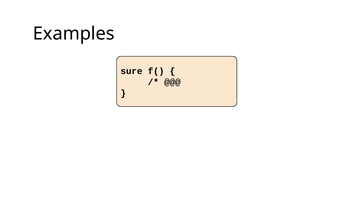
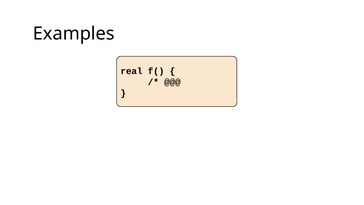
sure: sure -> real (131, 71)
